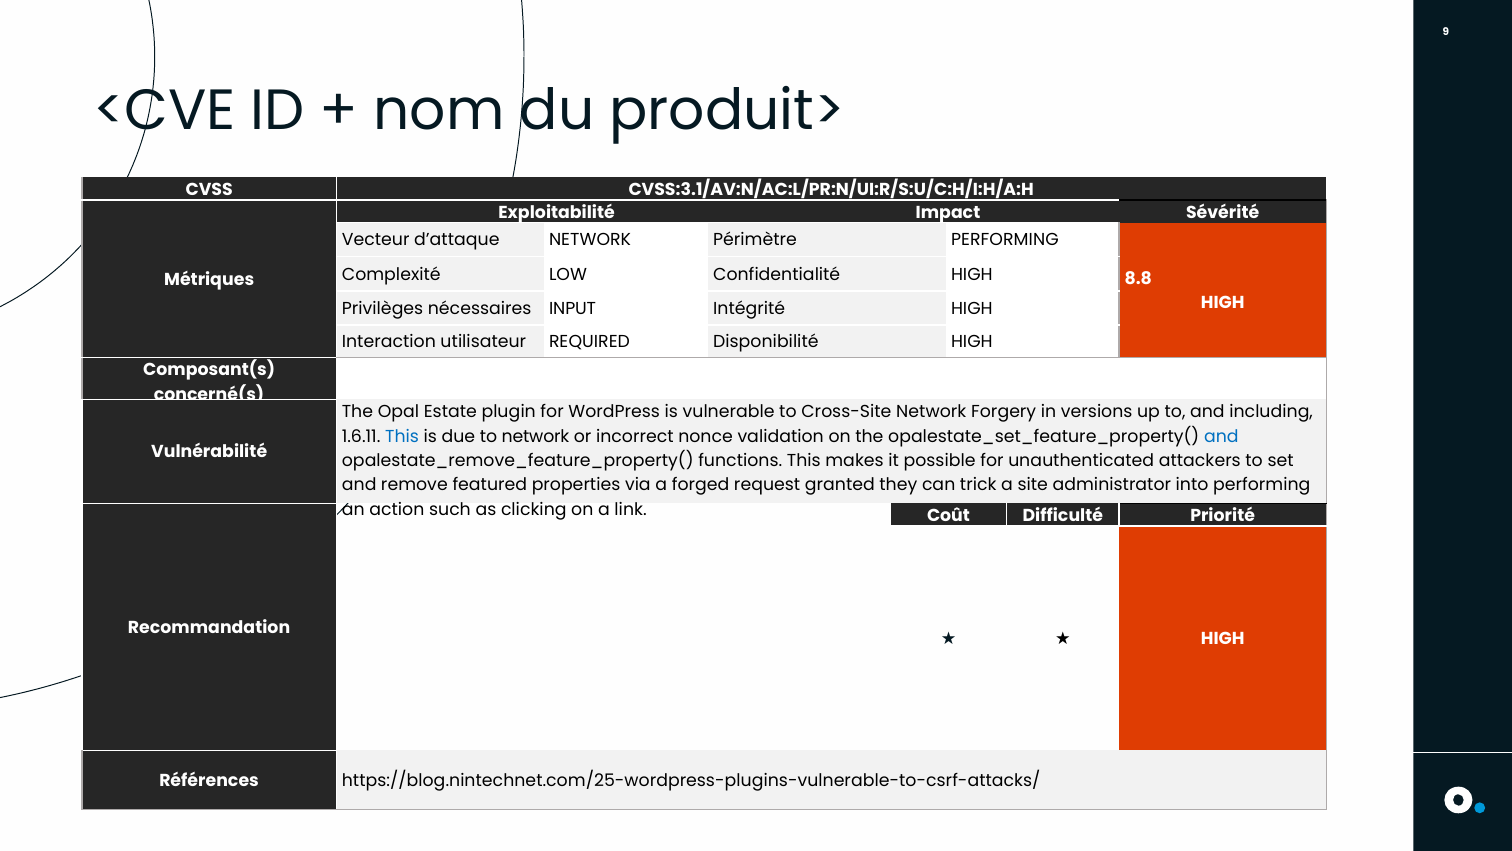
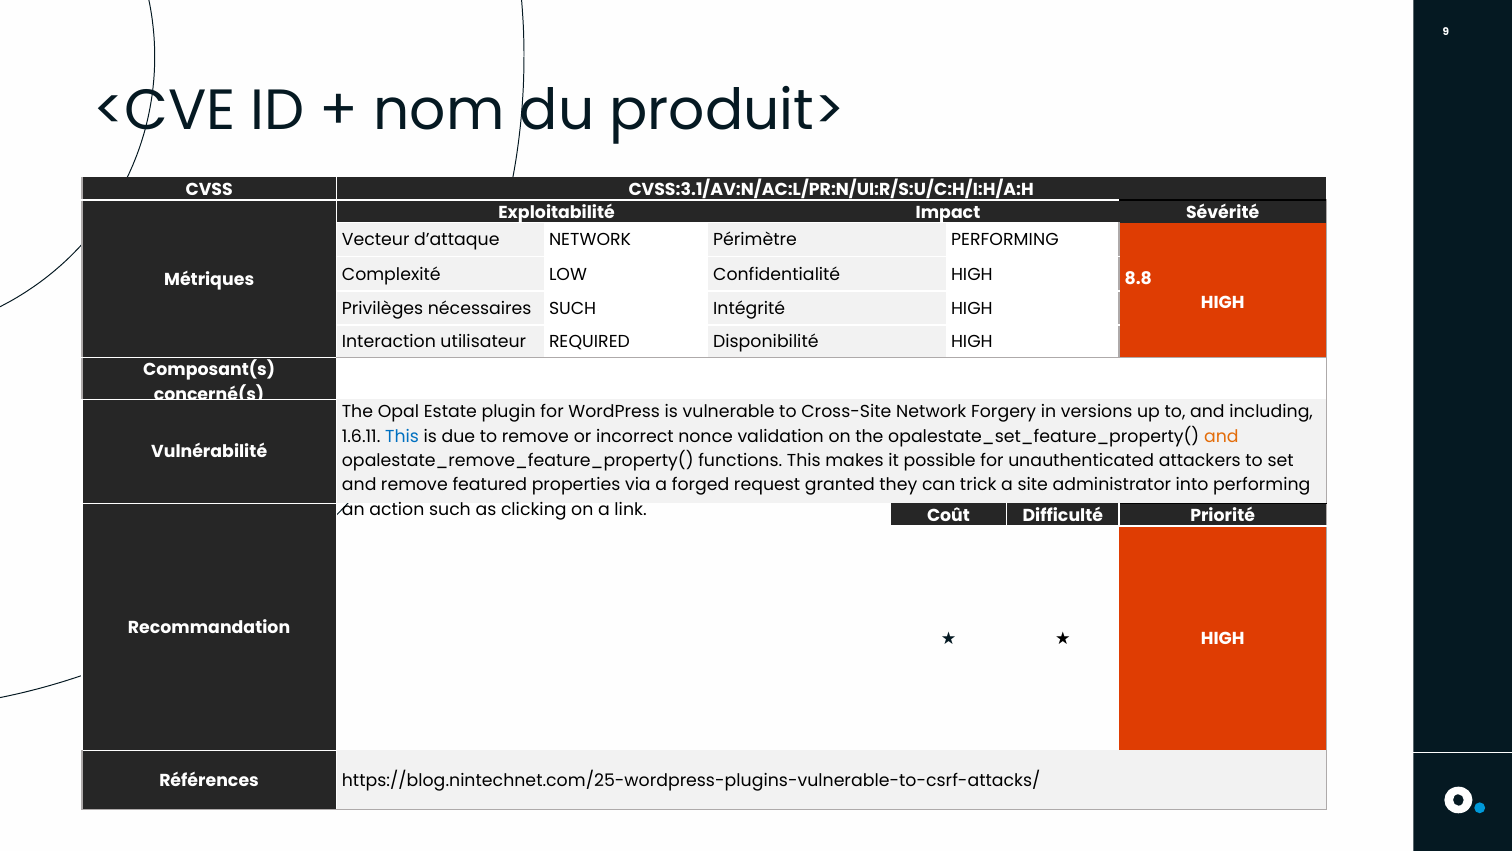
nécessaires INPUT: INPUT -> SUCH (573, 308)
to network: network -> remove (535, 436)
and colour: blue -> orange (1221, 436)
